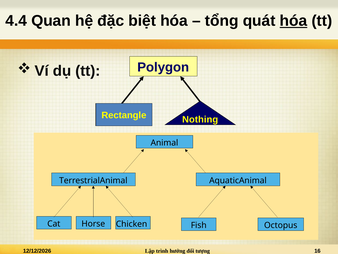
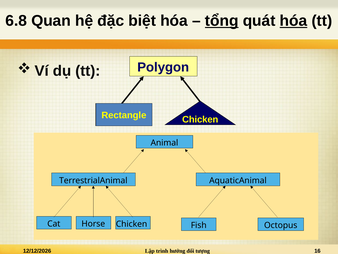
4.4: 4.4 -> 6.8 (16, 21)
tổng underline: none -> present (222, 21)
Nothing: Nothing -> Chicken (200, 119)
